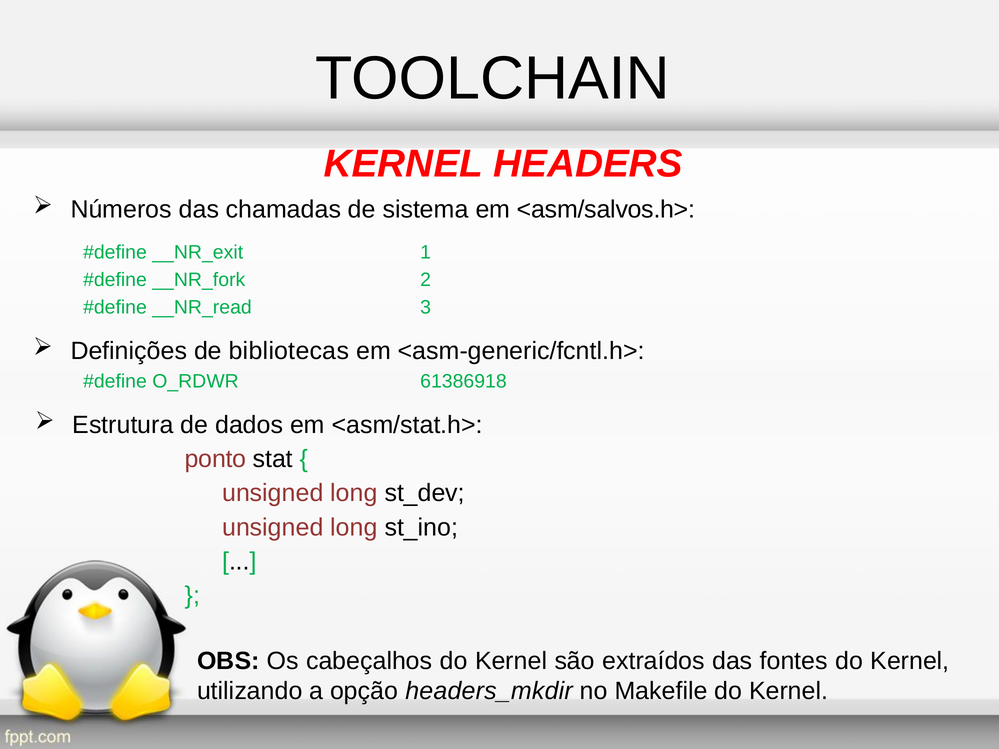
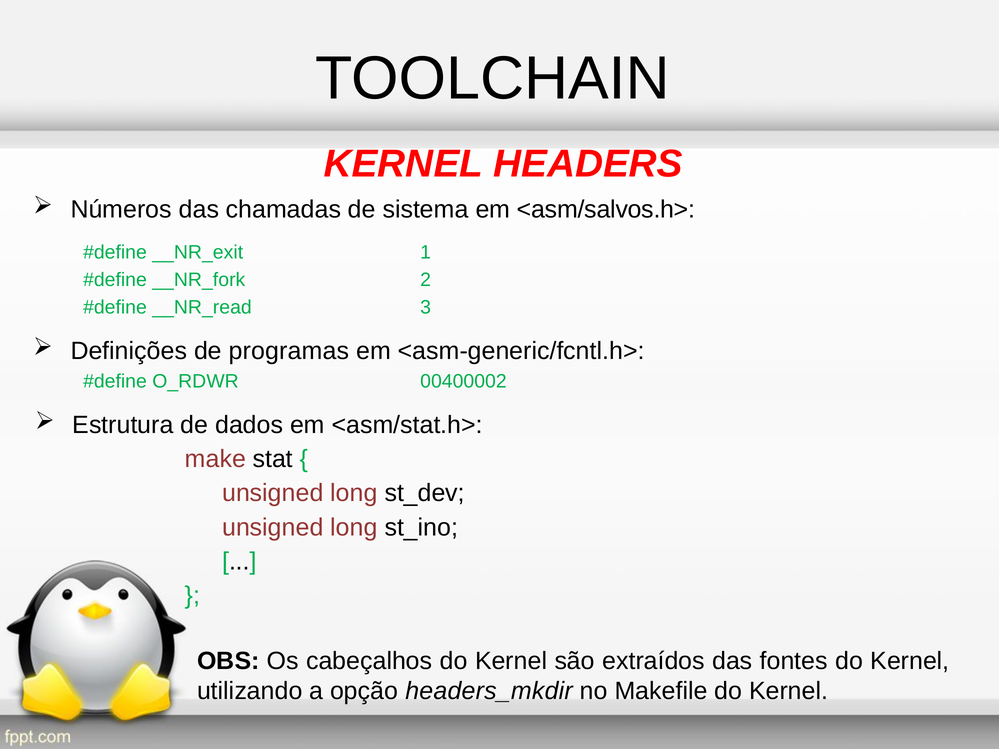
bibliotecas: bibliotecas -> programas (289, 351)
61386918: 61386918 -> 00400002 (463, 381)
ponto: ponto -> make (215, 459)
